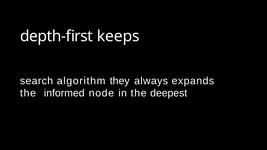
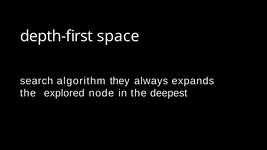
keeps: keeps -> space (118, 36)
informed: informed -> explored (64, 93)
